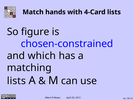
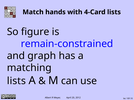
chosen-constrained: chosen-constrained -> remain-constrained (67, 44)
which: which -> graph (42, 56)
